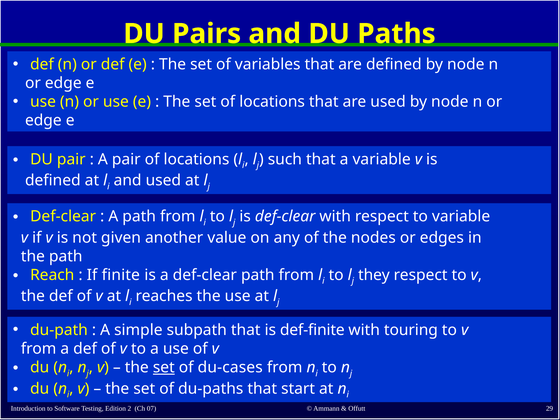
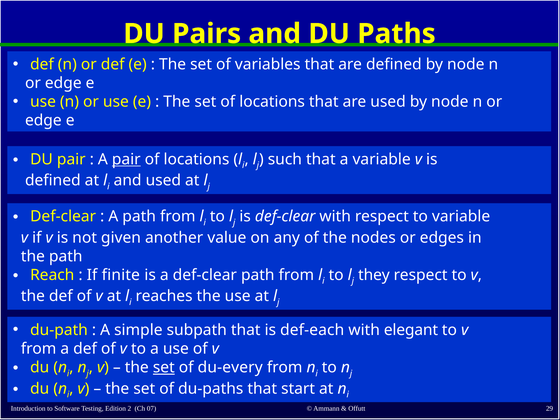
pair underline: none -> present (126, 159)
def-finite: def-finite -> def-each (312, 330)
touring: touring -> elegant (411, 330)
du-cases: du-cases -> du-every (230, 367)
